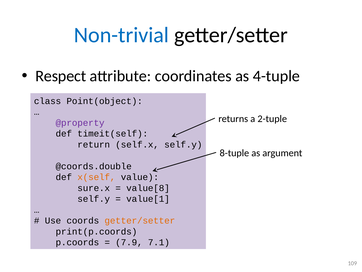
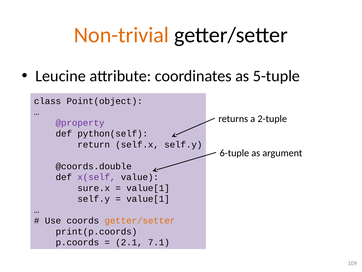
Non-trivial colour: blue -> orange (121, 35)
Respect: Respect -> Leucine (61, 76)
4-tuple: 4-tuple -> 5-tuple (276, 76)
timeit(self: timeit(self -> python(self (113, 133)
8-tuple: 8-tuple -> 6-tuple (234, 153)
x(self colour: orange -> purple (96, 177)
value[8: value[8 -> value[1 (148, 188)
7.9: 7.9 -> 2.1 (129, 242)
